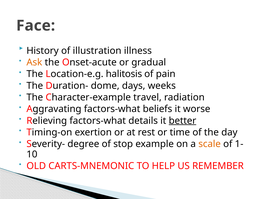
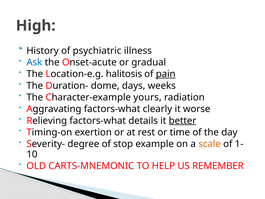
Face: Face -> High (36, 26)
illustration: illustration -> psychiatric (97, 51)
Ask colour: orange -> blue (34, 62)
pain underline: none -> present (166, 74)
travel: travel -> yours (147, 97)
beliefs: beliefs -> clearly (157, 109)
